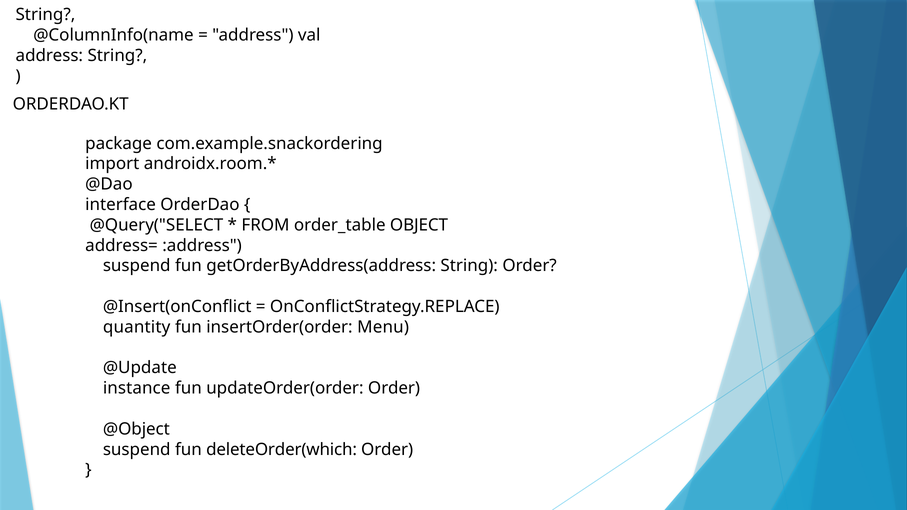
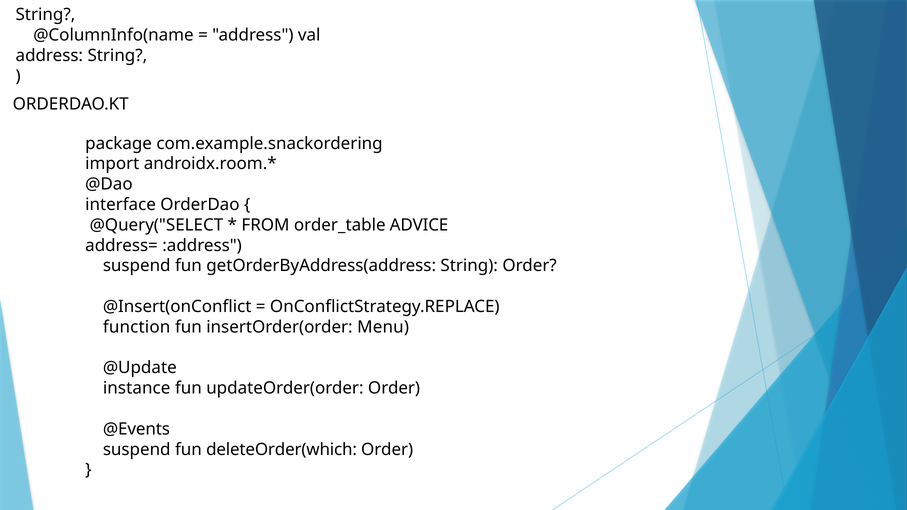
OBJECT: OBJECT -> ADVICE (419, 225)
quantity: quantity -> function (137, 327)
@Object: @Object -> @Events (136, 429)
